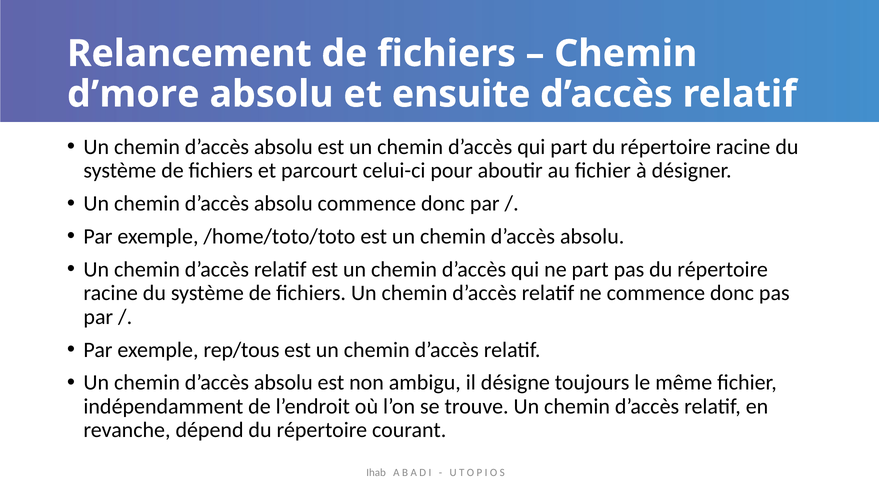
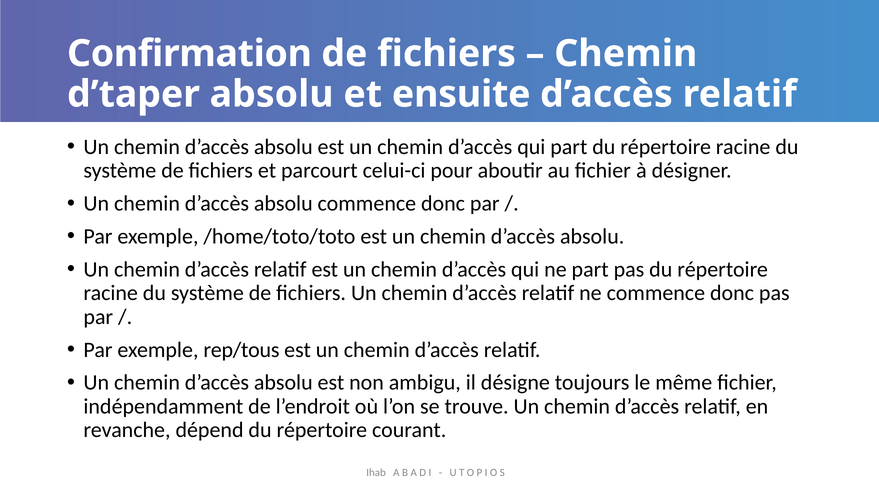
Relancement: Relancement -> Confirmation (189, 54)
d’more: d’more -> d’taper (133, 94)
